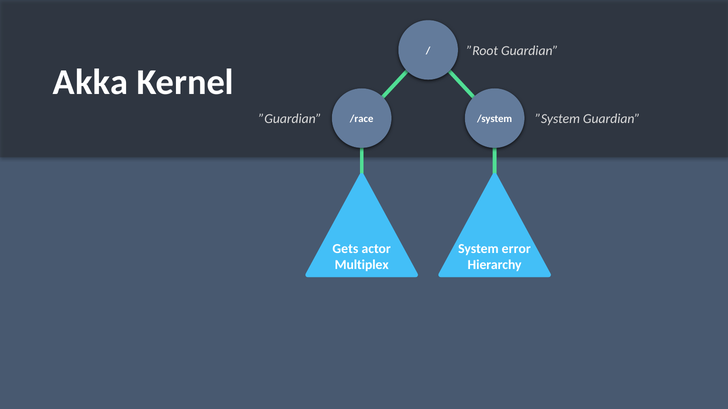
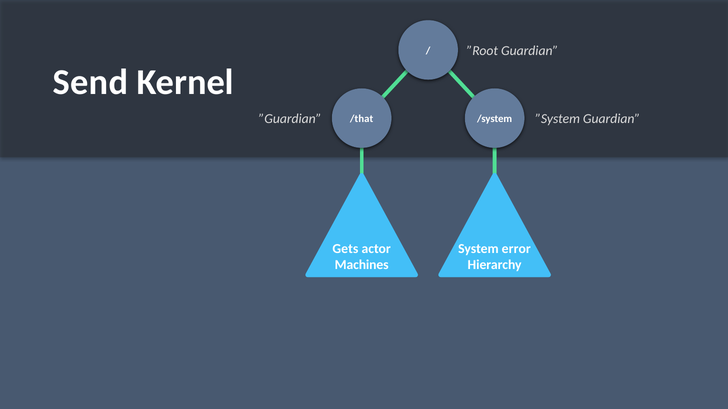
Akka: Akka -> Send (90, 82)
/race: /race -> /that (362, 119)
Multiplex: Multiplex -> Machines (362, 265)
